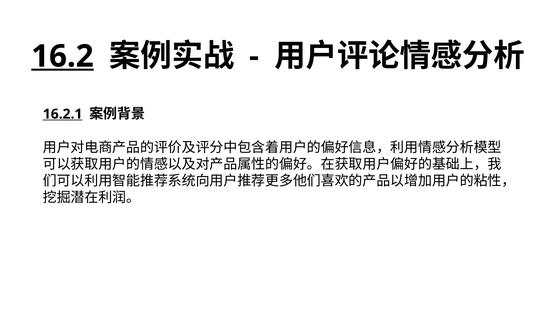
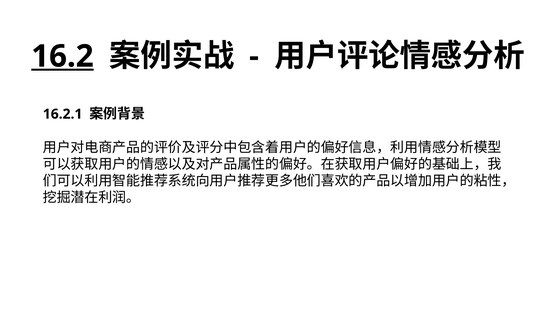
16.2.1 underline: present -> none (63, 114)
